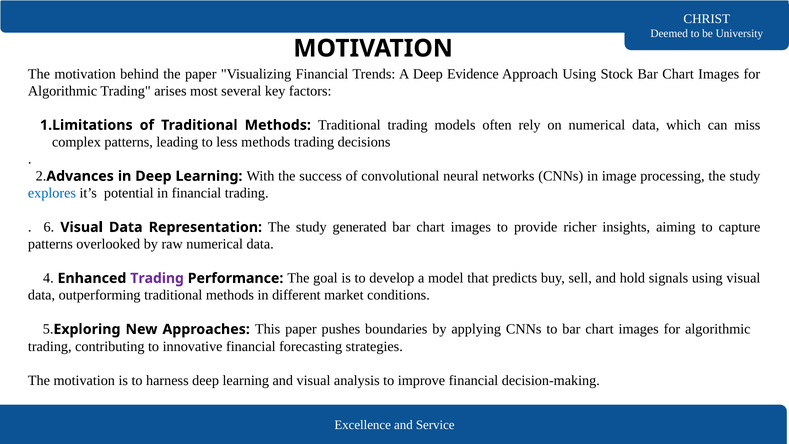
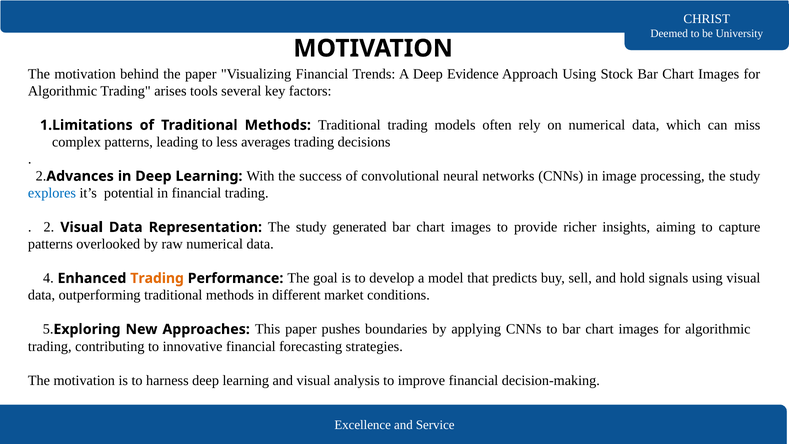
most: most -> tools (204, 91)
less methods: methods -> averages (266, 142)
6: 6 -> 2 (49, 227)
Trading colour: purple -> orange (157, 278)
